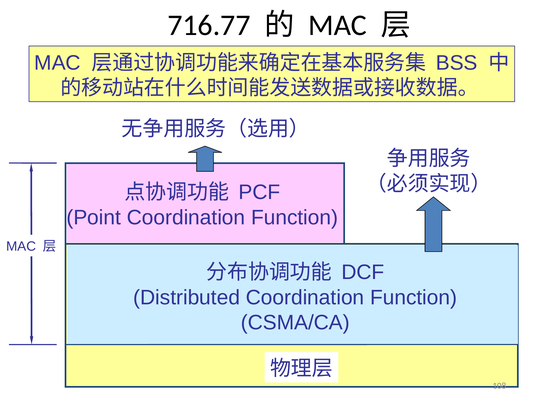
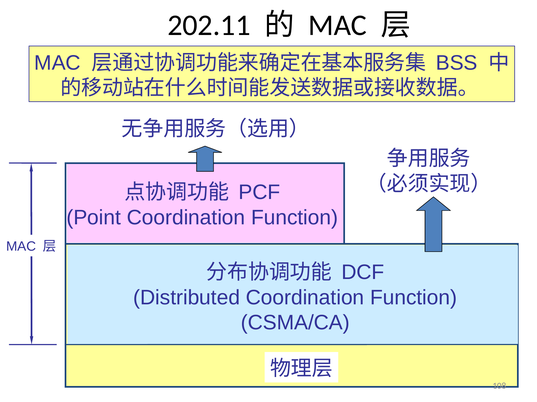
716.77: 716.77 -> 202.11 (209, 25)
